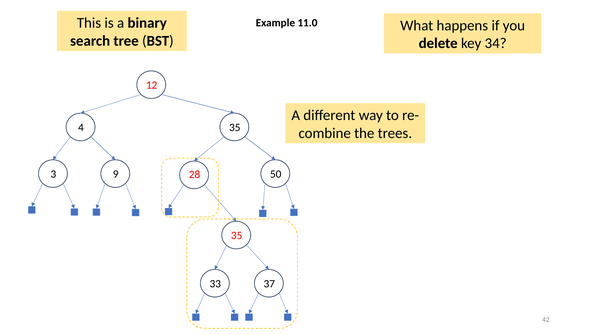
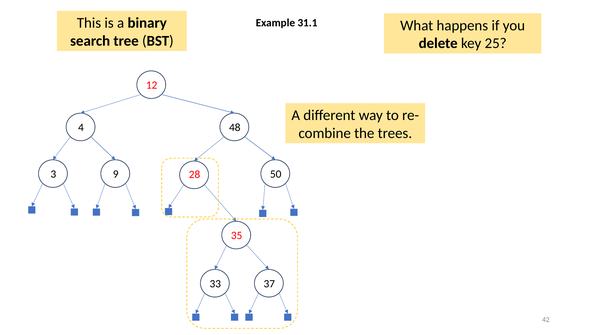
11.0: 11.0 -> 31.1 (307, 23)
34: 34 -> 25 (496, 43)
4 35: 35 -> 48 (235, 127)
